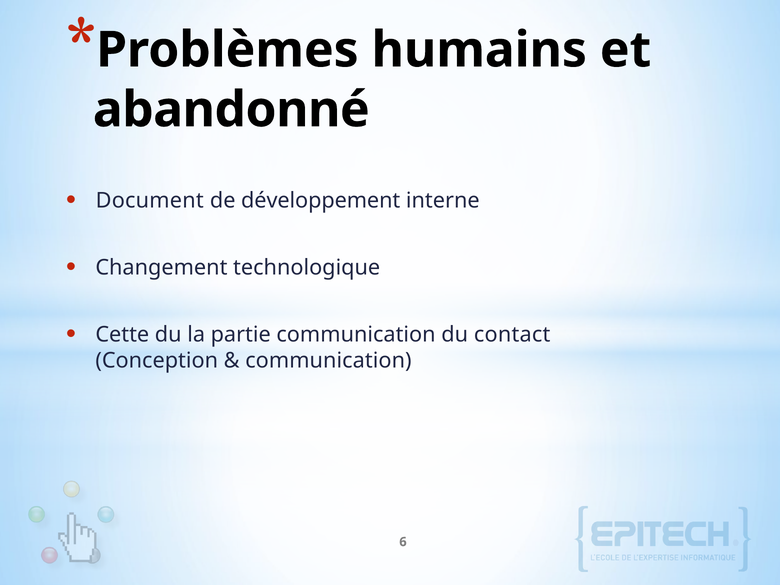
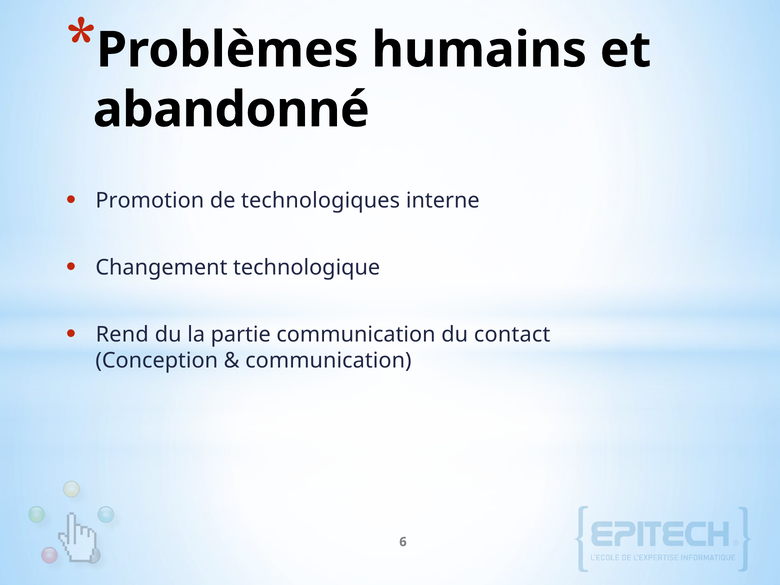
Document: Document -> Promotion (150, 200)
développement: développement -> technologiques (321, 200)
Cette: Cette -> Rend (122, 335)
